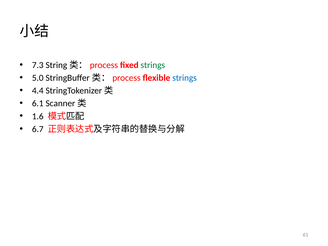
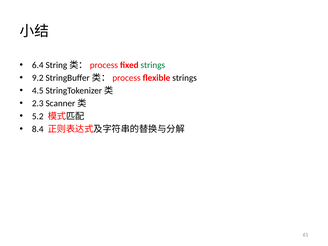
7.3: 7.3 -> 6.4 (38, 65)
5.0: 5.0 -> 9.2 (38, 78)
strings colour: blue -> black (185, 78)
4.4: 4.4 -> 4.5 (38, 91)
6.1: 6.1 -> 2.3 (38, 103)
1.6: 1.6 -> 5.2 (38, 116)
6.7: 6.7 -> 8.4 (38, 129)
